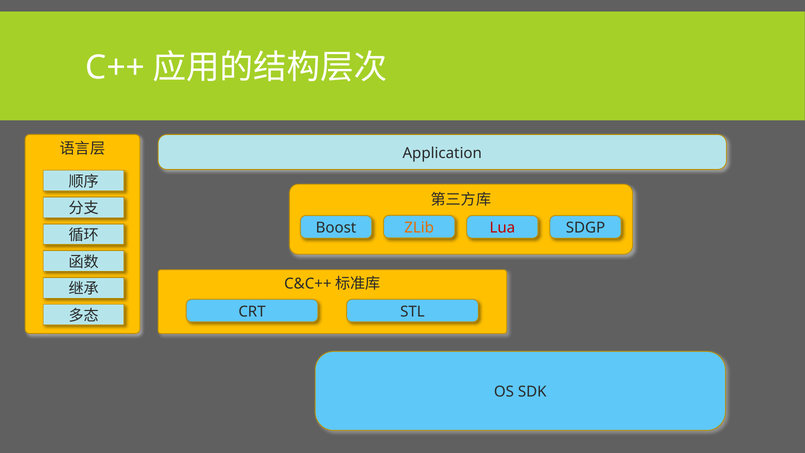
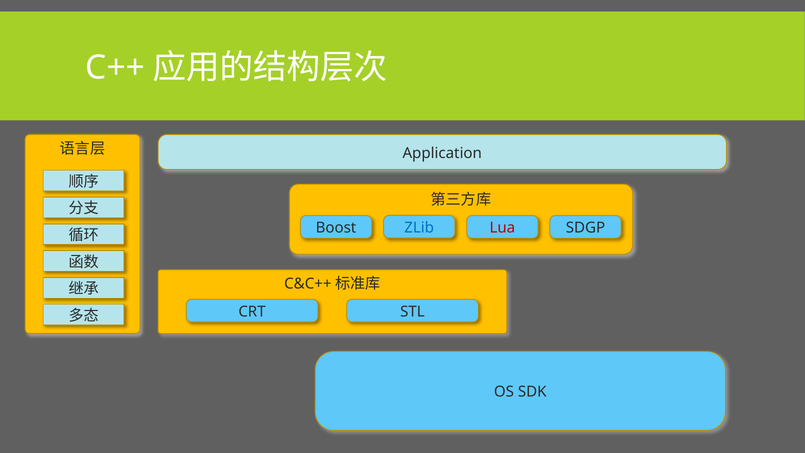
ZLib colour: orange -> blue (419, 228)
